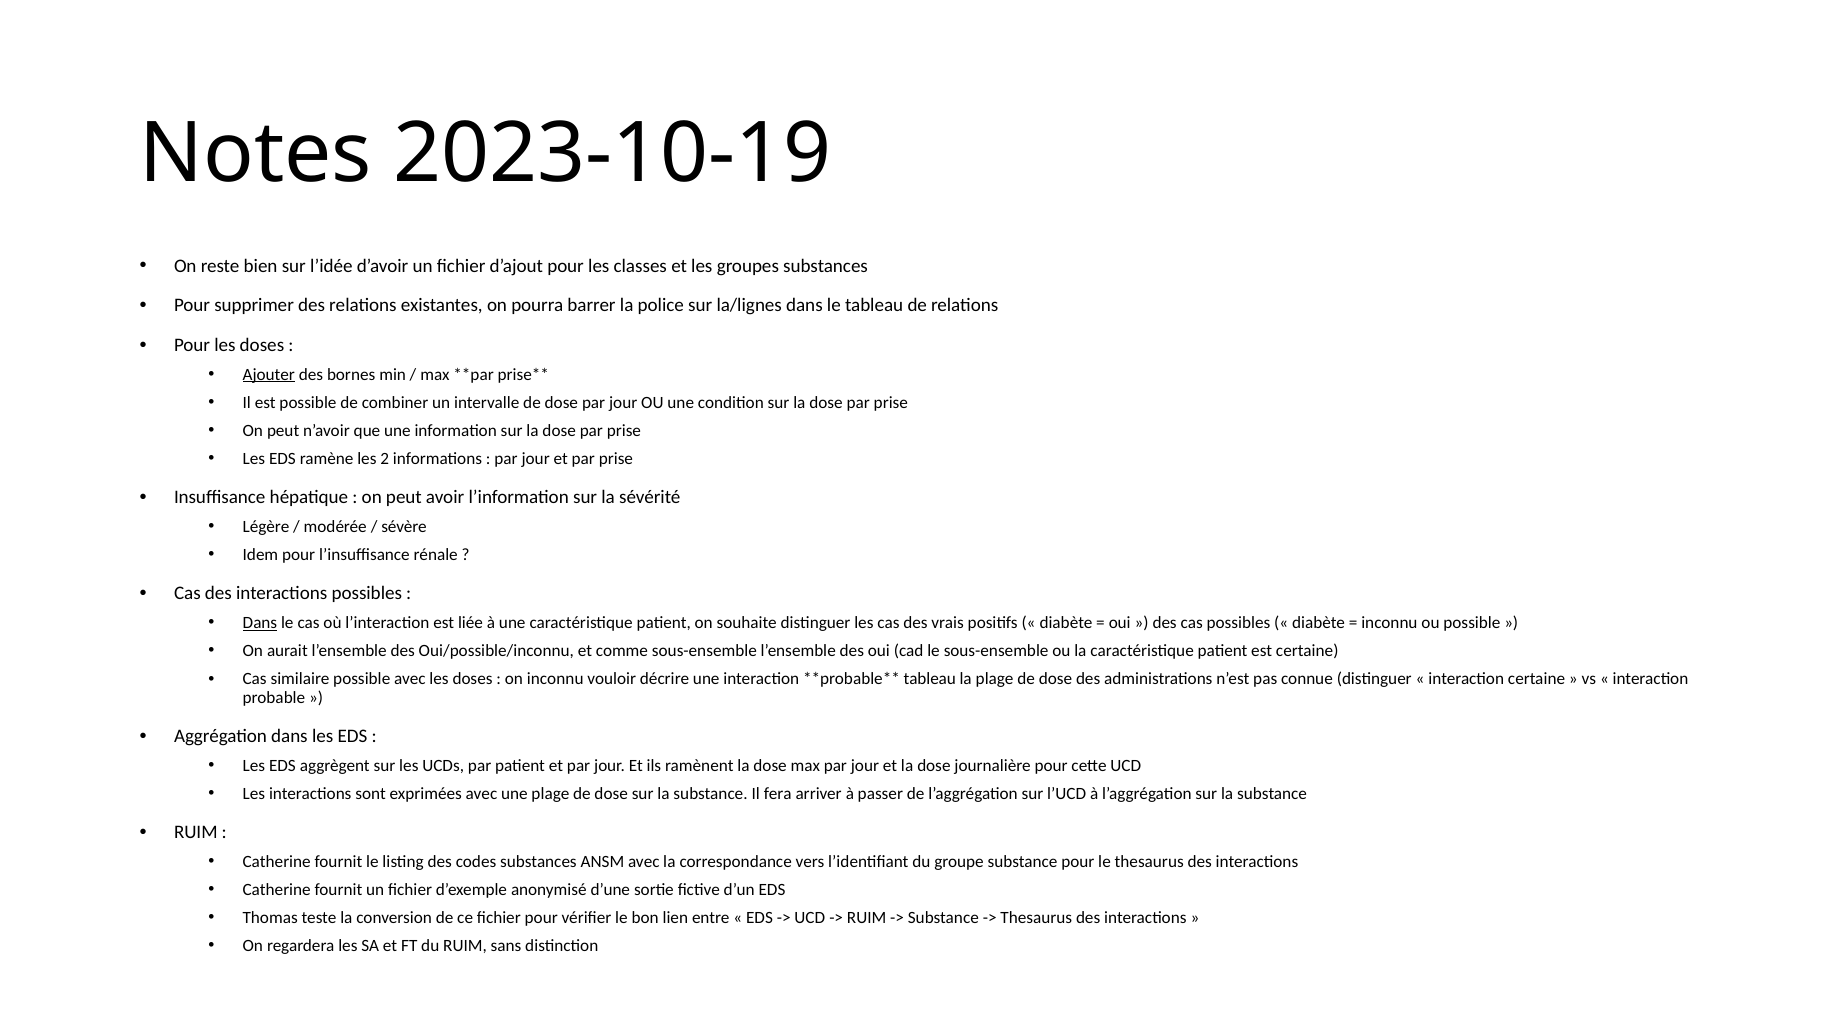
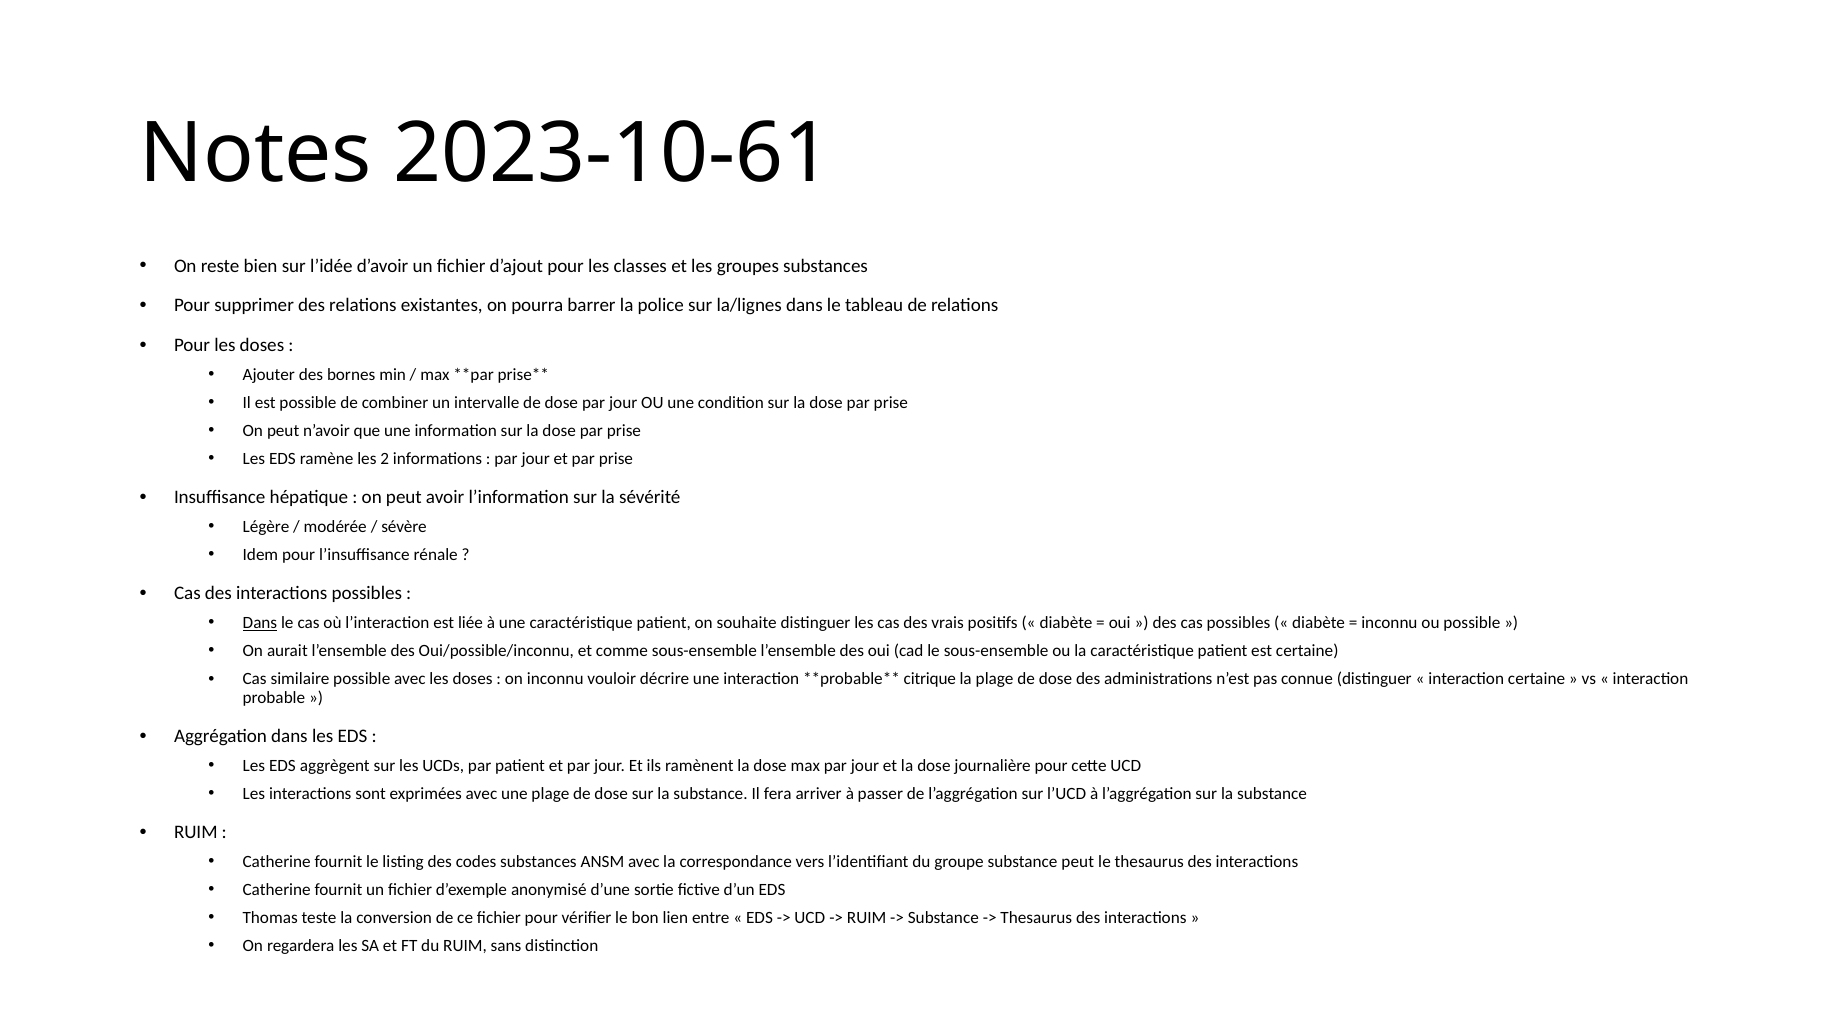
2023-10-19: 2023-10-19 -> 2023-10-61 (613, 154)
Ajouter underline: present -> none (269, 375)
tableau: tableau -> citrique (930, 679)
substance pour: pour -> peut (1078, 862)
